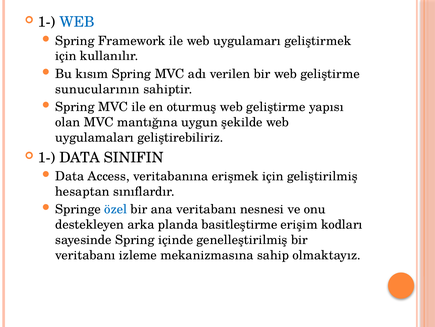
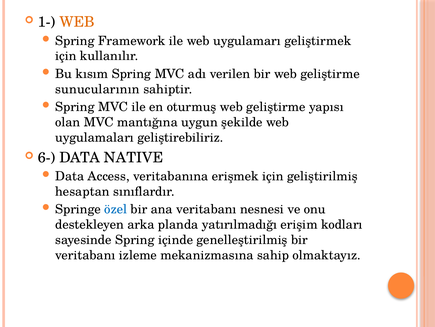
WEB colour: blue -> orange (77, 22)
1-: 1- -> 6- (47, 157)
SINIFIN: SINIFIN -> NATIVE (134, 157)
basitleştirme: basitleştirme -> yatırılmadığı (239, 224)
